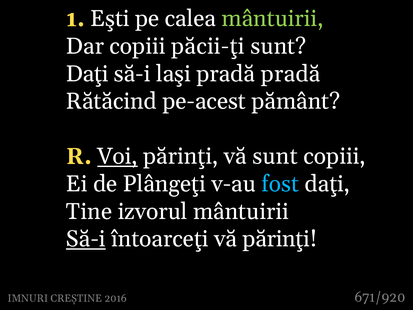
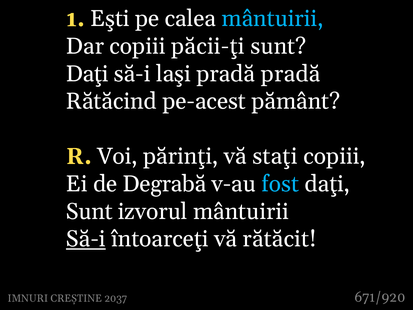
mântuirii colour: light green -> light blue (273, 19)
Voi underline: present -> none (117, 156)
vă sunt: sunt -> staţi (275, 156)
Plângeţi: Plângeţi -> Degrabă (164, 184)
Tine: Tine -> Sunt (89, 211)
vă părinţi: părinţi -> rătăcit (280, 239)
2016: 2016 -> 2037 (116, 298)
